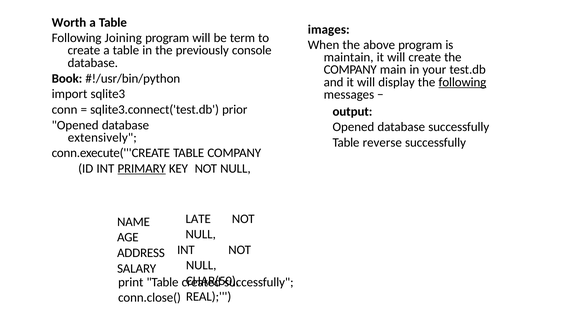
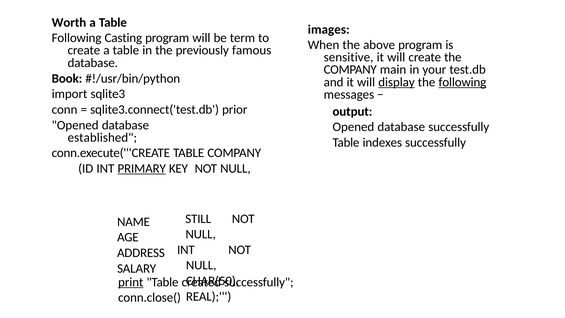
Joining: Joining -> Casting (123, 38)
console: console -> famous (252, 50)
maintain: maintain -> sensitive (349, 57)
display underline: none -> present (397, 82)
extensively: extensively -> established (102, 137)
reverse: reverse -> indexes (382, 142)
LATE: LATE -> STILL (198, 219)
print underline: none -> present (131, 282)
